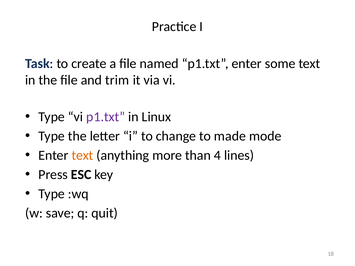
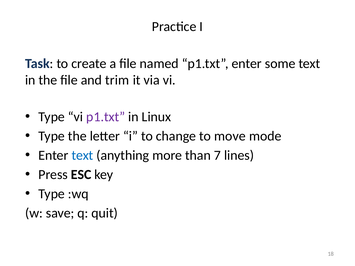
made: made -> move (230, 136)
text colour: orange -> blue (82, 155)
4: 4 -> 7 (217, 155)
